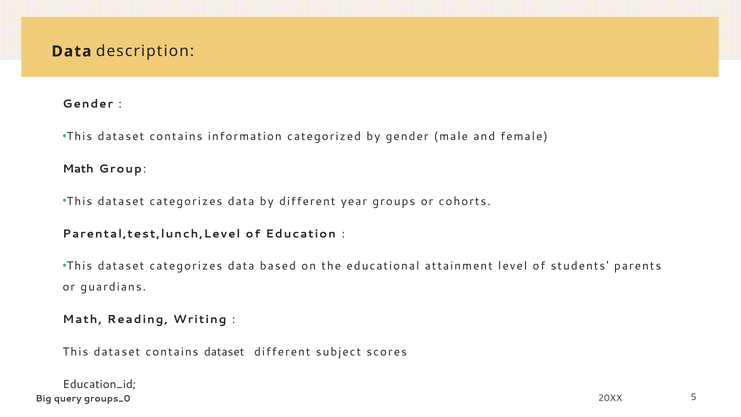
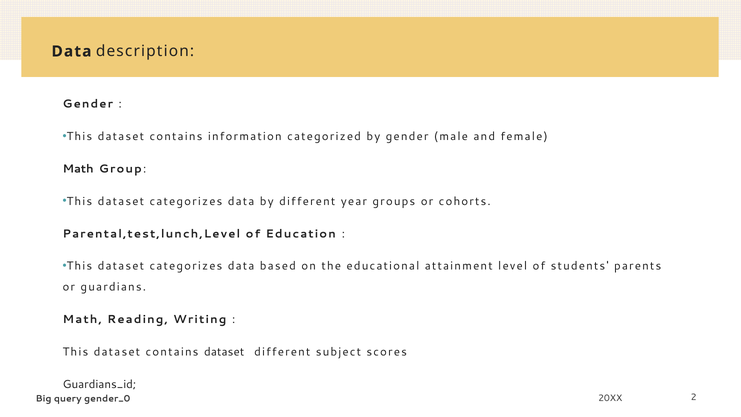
Education_id: Education_id -> Guardians_id (99, 384)
groups_0: groups_0 -> gender_0 (107, 399)
5: 5 -> 2 (694, 397)
